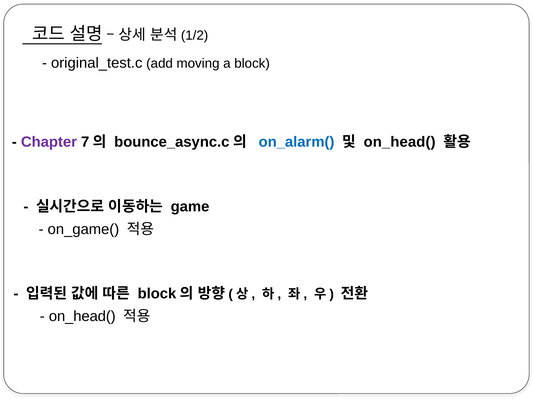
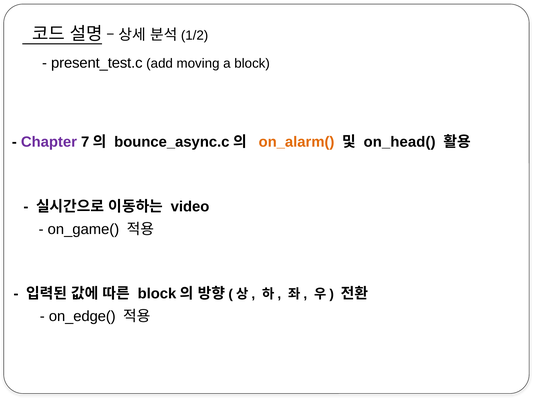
original_test.c: original_test.c -> present_test.c (97, 63)
on_alarm( colour: blue -> orange (297, 142)
game: game -> video (190, 207)
on_head(: on_head( -> on_edge( (82, 317)
